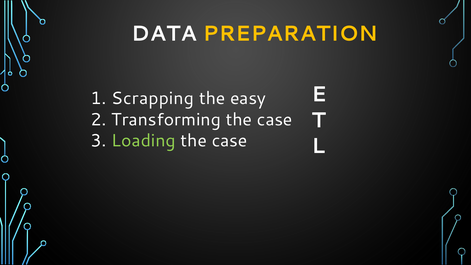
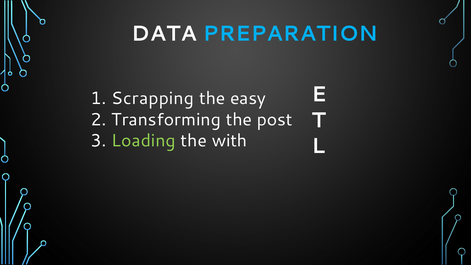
PREPARATION colour: yellow -> light blue (290, 34)
Transforming the case: case -> post (275, 120)
case: case -> with (230, 141)
